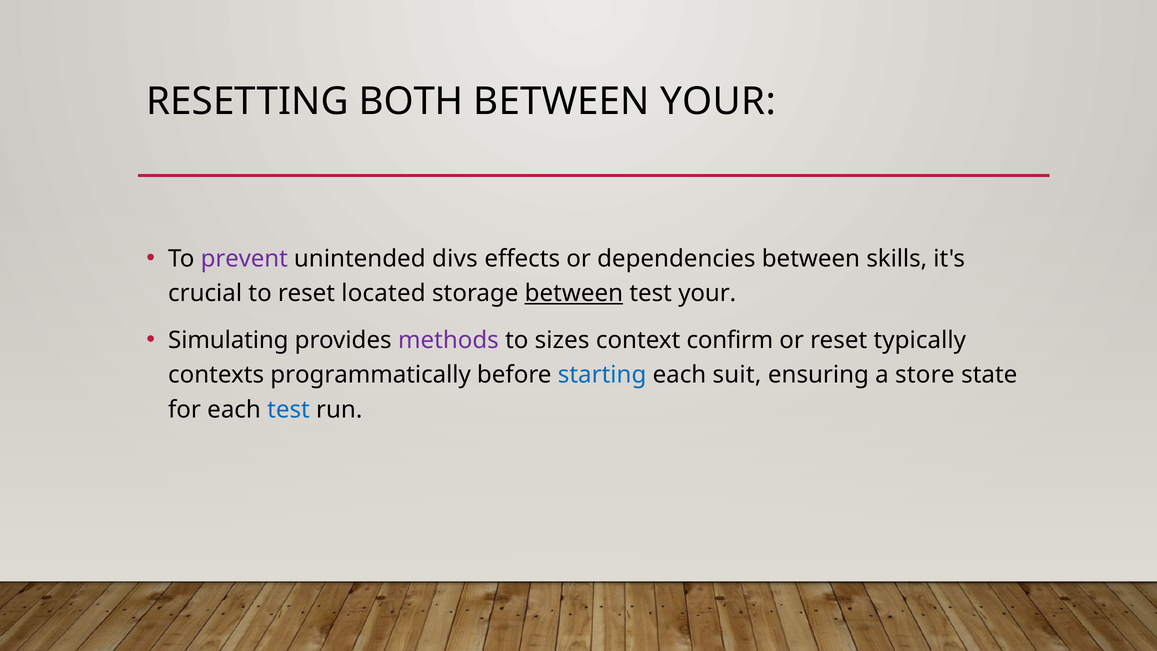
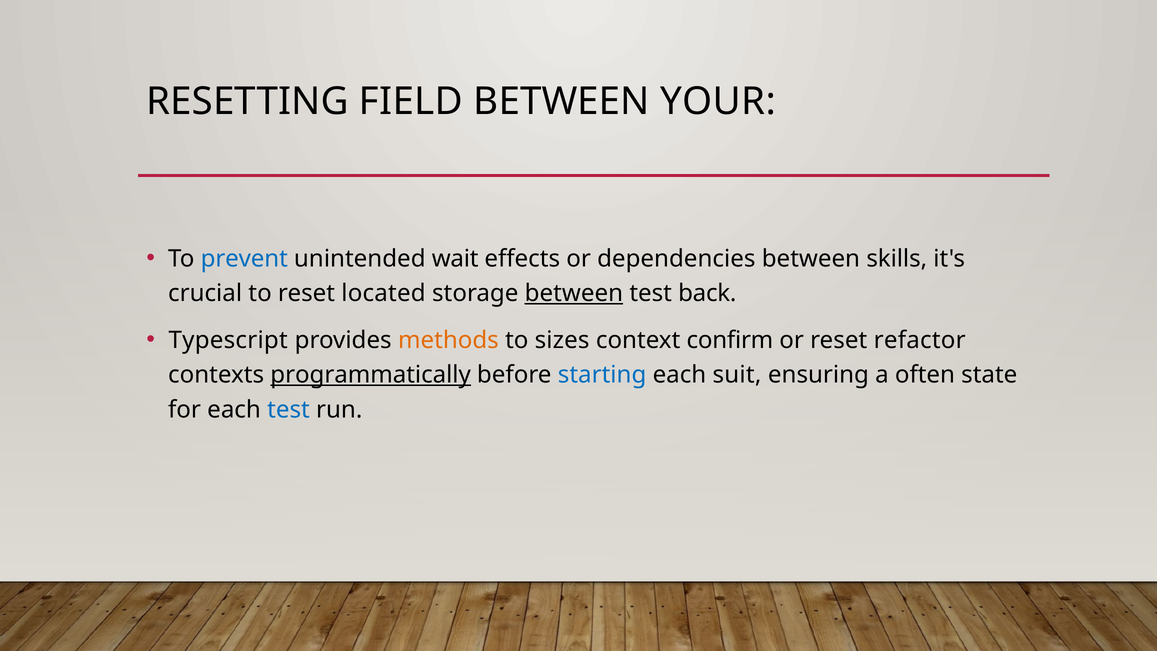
BOTH: BOTH -> FIELD (411, 101)
prevent colour: purple -> blue (244, 259)
divs: divs -> wait (455, 259)
test your: your -> back (707, 293)
Simulating: Simulating -> Typescript (228, 340)
methods colour: purple -> orange (448, 340)
typically: typically -> refactor (920, 340)
programmatically underline: none -> present (371, 375)
store: store -> often (925, 375)
